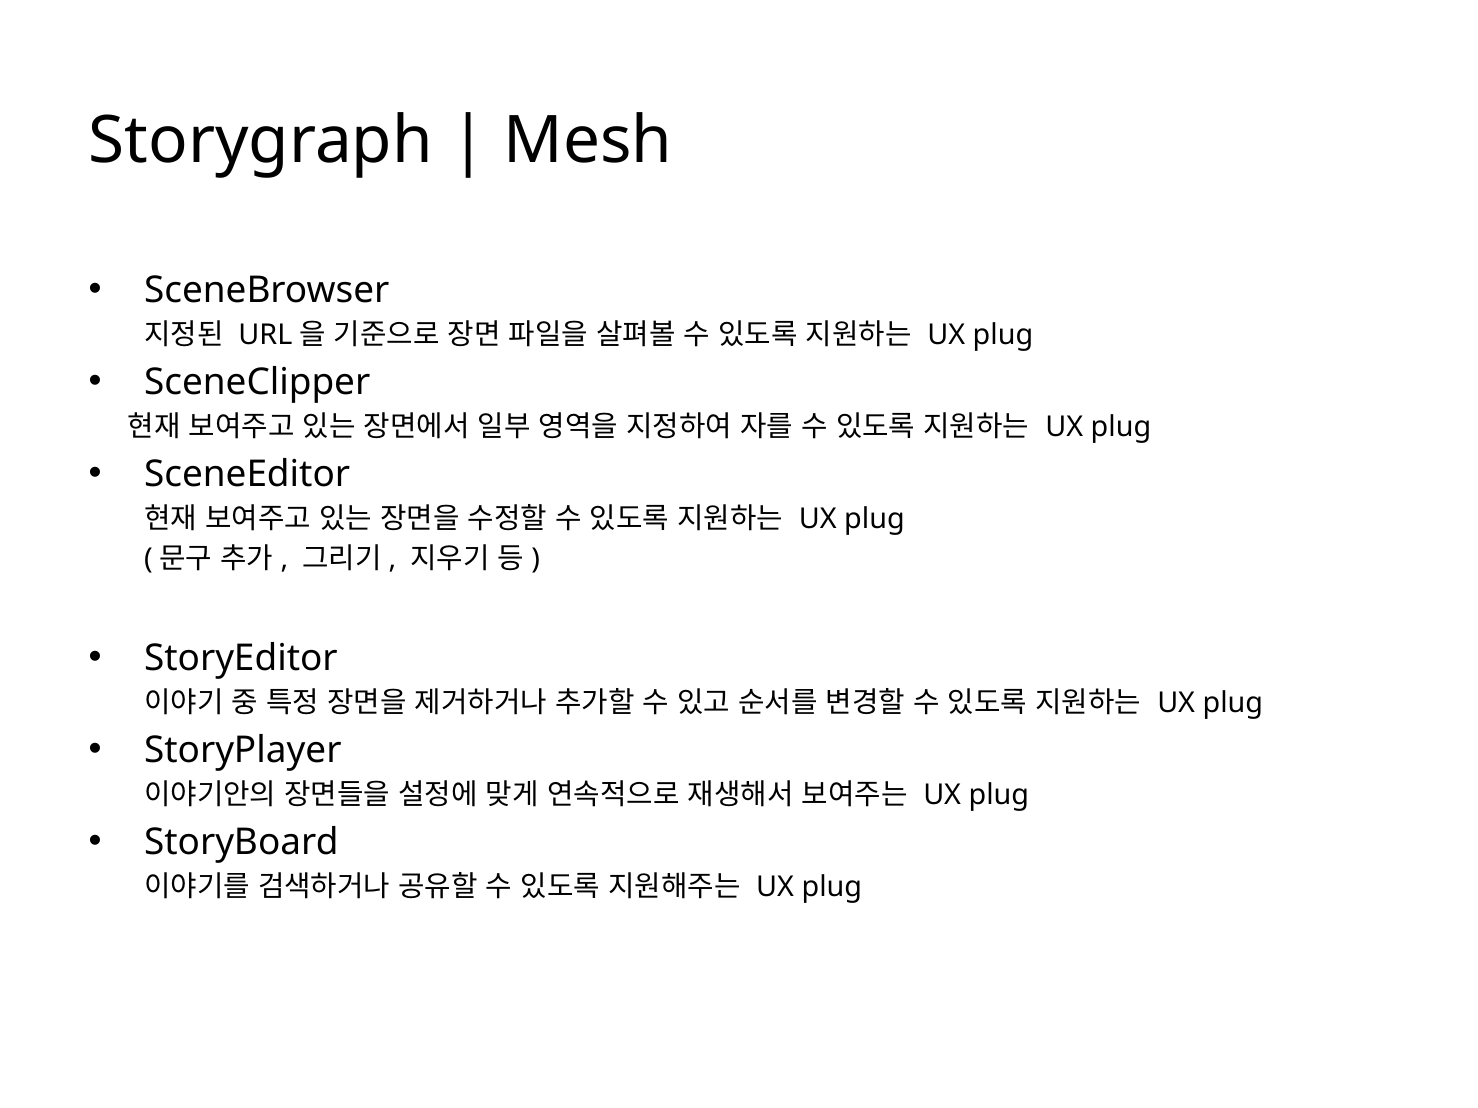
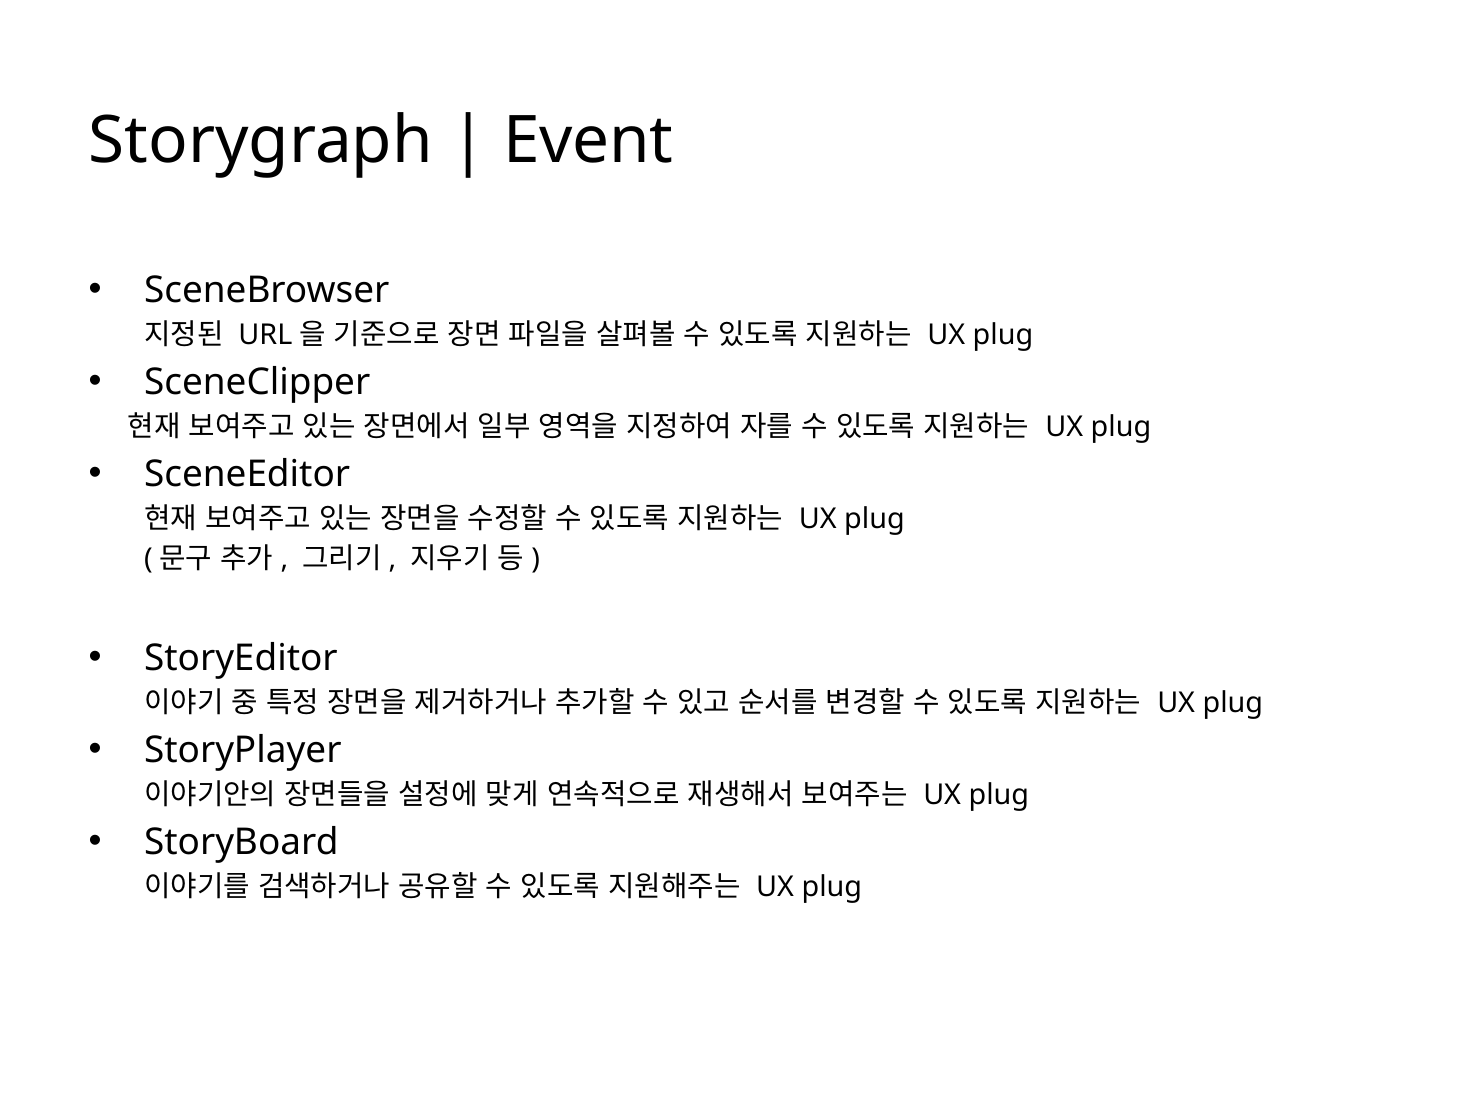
Mesh: Mesh -> Event (588, 141)
